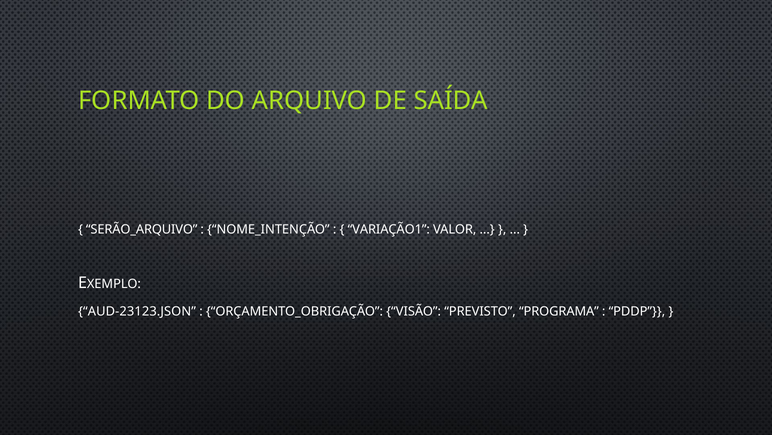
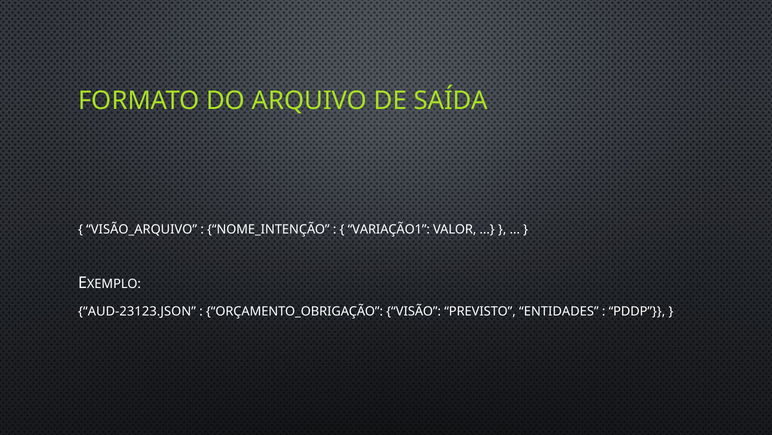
SERÃO_ARQUIVO: SERÃO_ARQUIVO -> VISÃO_ARQUIVO (142, 229)
PROGRAMA: PROGRAMA -> ENTIDADES (559, 311)
